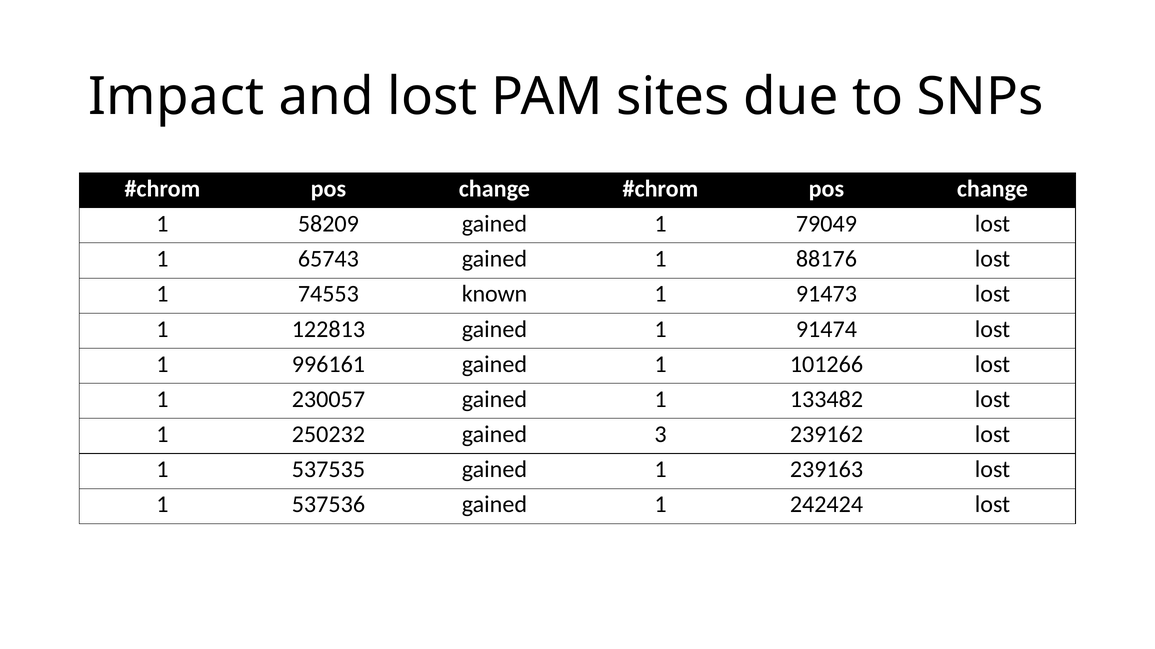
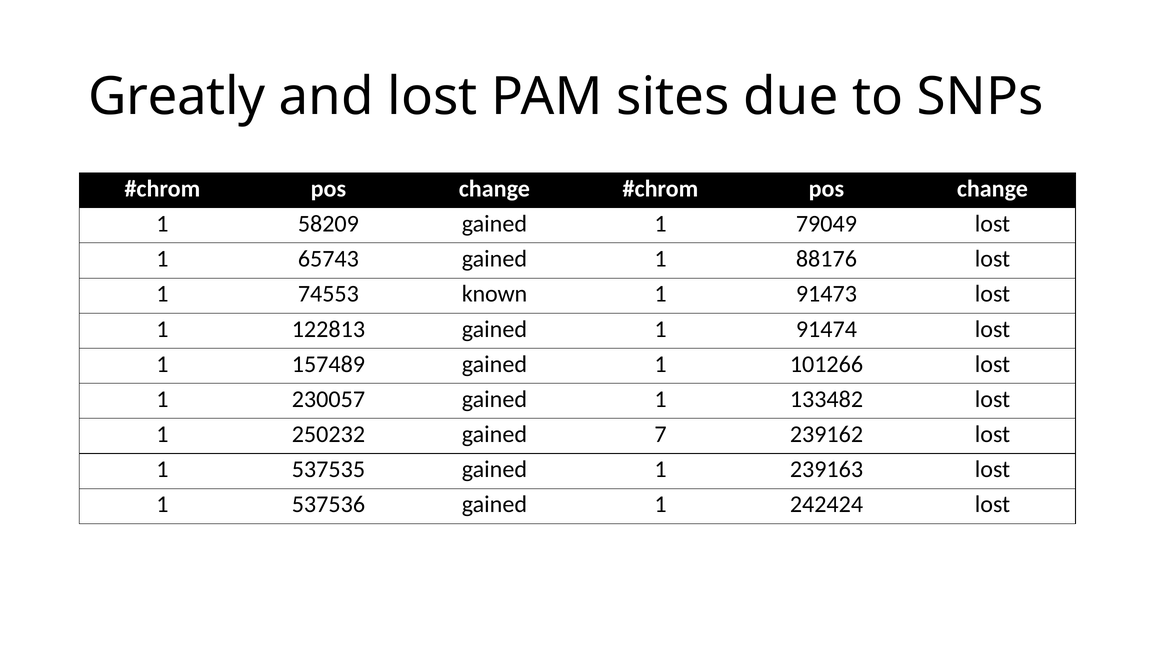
Impact: Impact -> Greatly (177, 97)
996161: 996161 -> 157489 (328, 365)
3: 3 -> 7 (660, 435)
